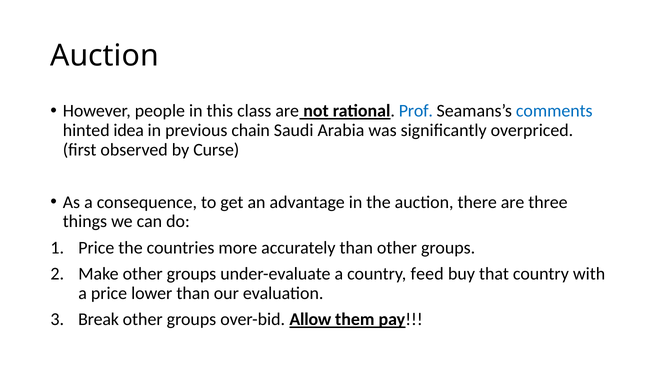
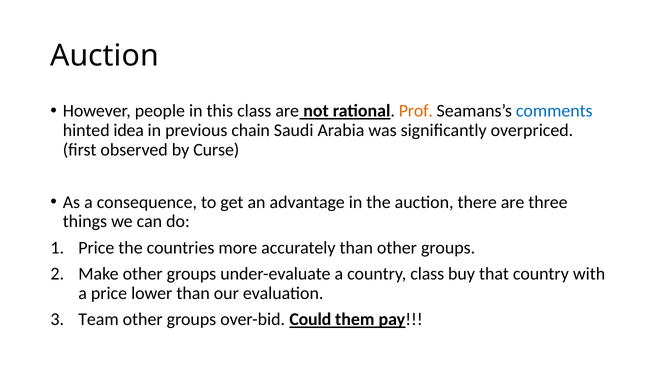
Prof colour: blue -> orange (416, 111)
country feed: feed -> class (427, 274)
Break: Break -> Team (98, 319)
Allow: Allow -> Could (310, 319)
